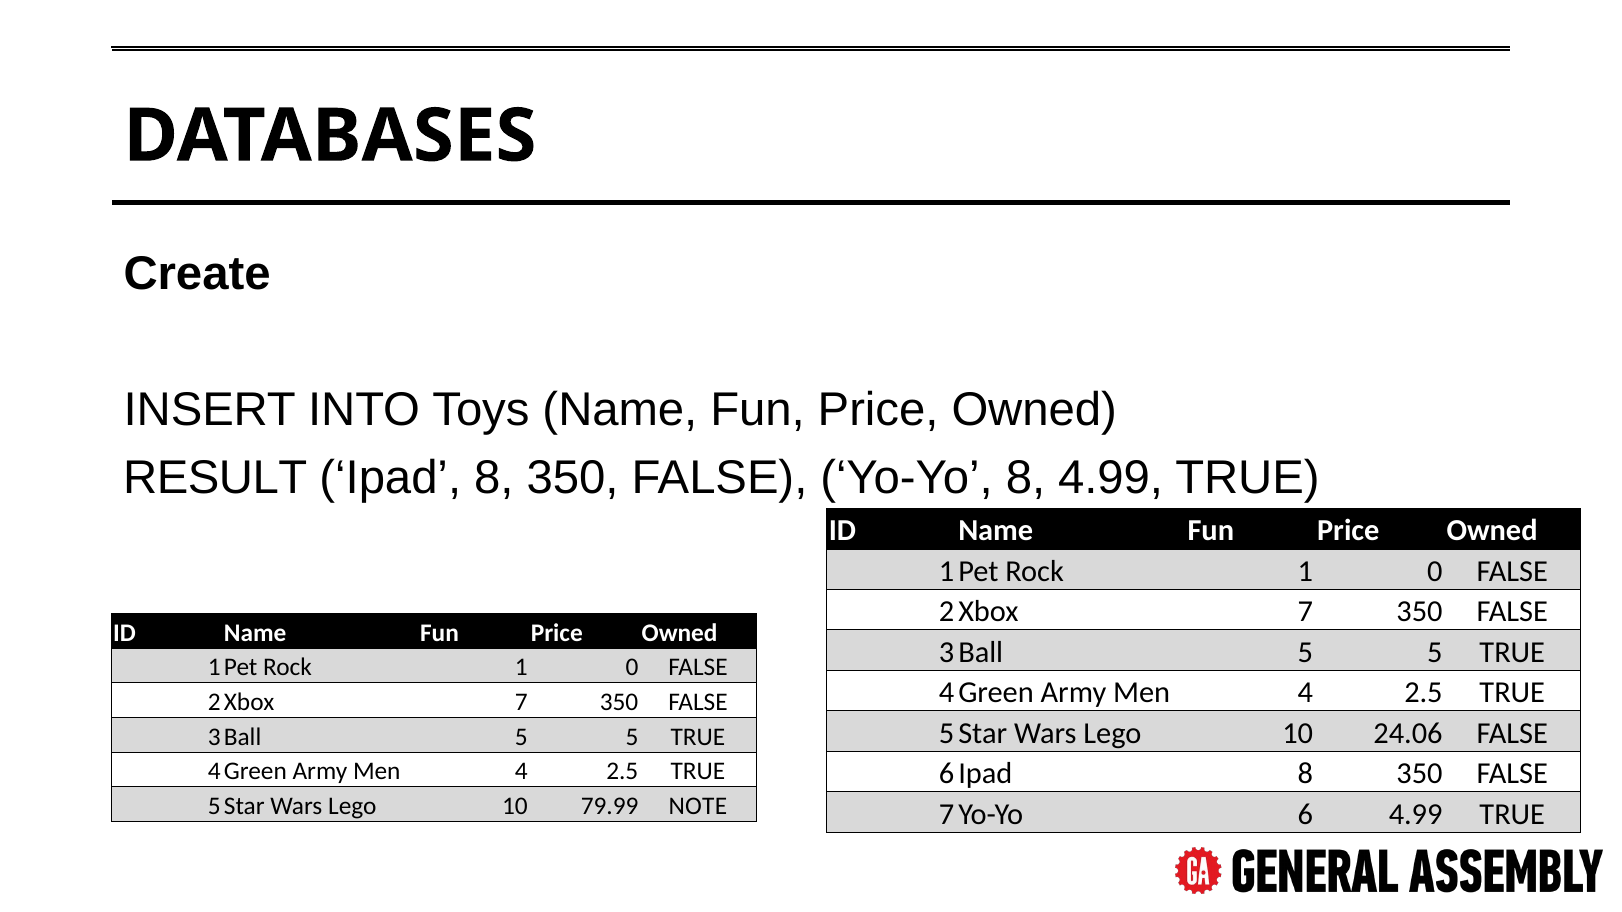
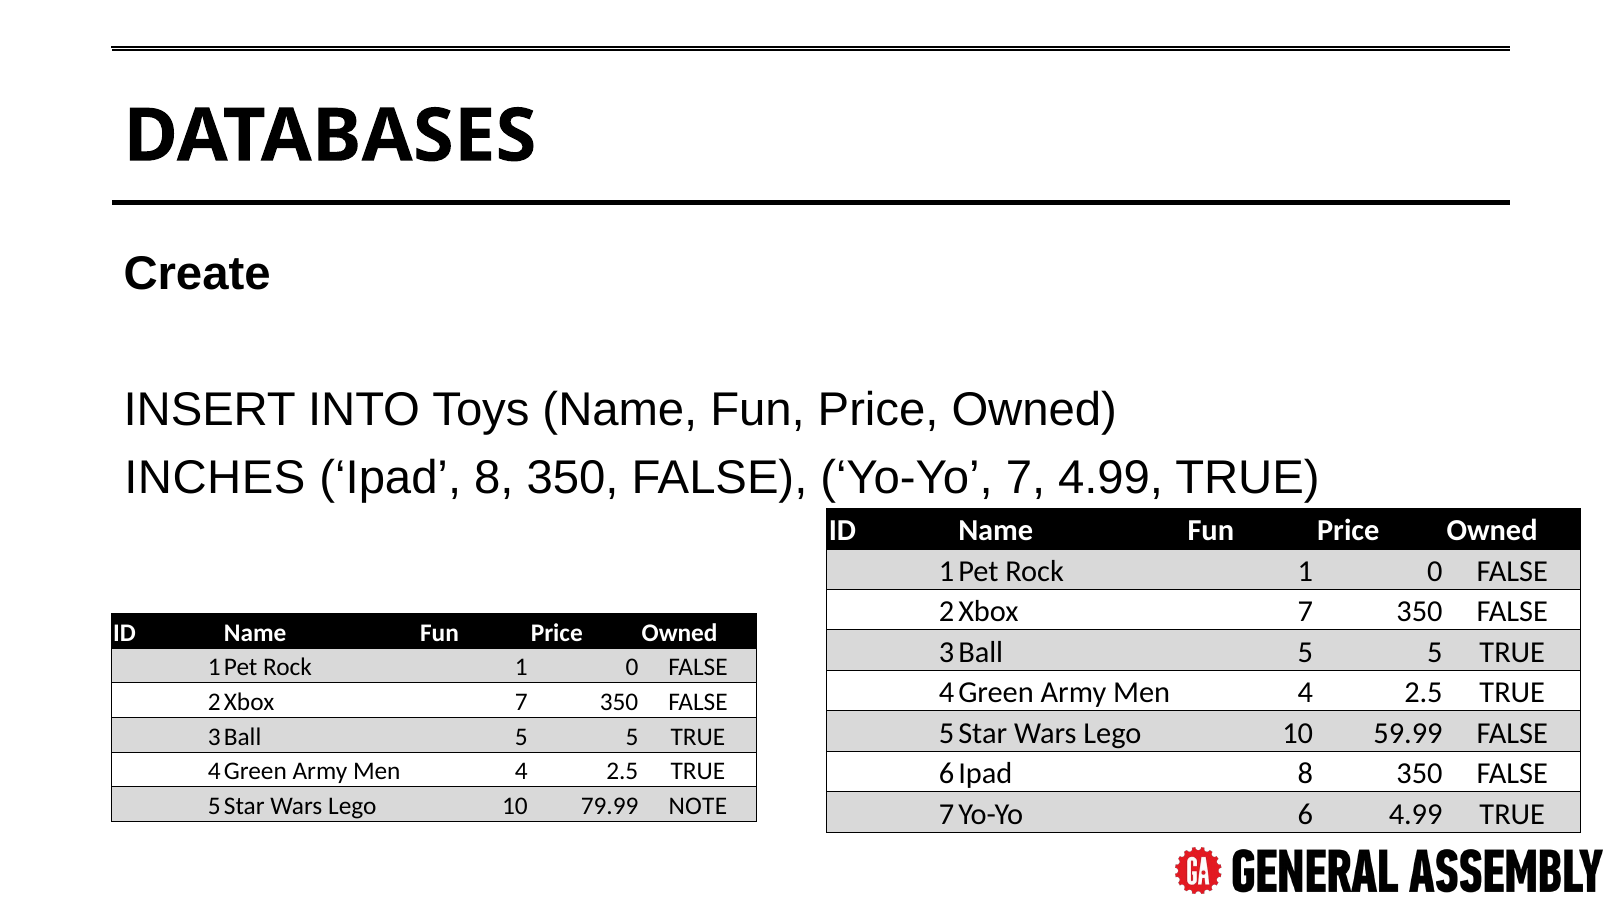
RESULT: RESULT -> INCHES (215, 478)
Yo-Yo 8: 8 -> 7 (1025, 478)
24.06: 24.06 -> 59.99 (1408, 733)
